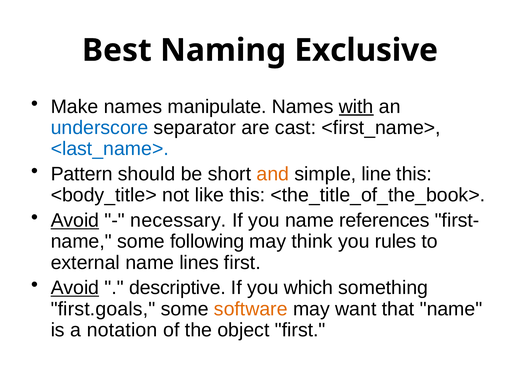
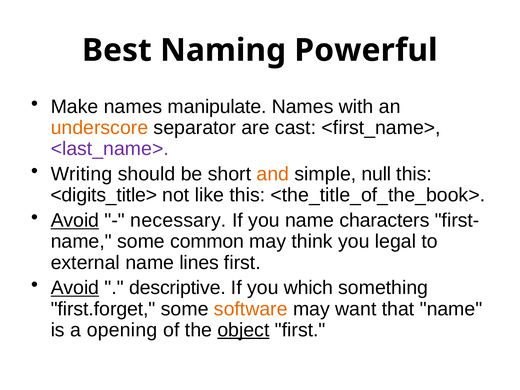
Exclusive: Exclusive -> Powerful (366, 50)
with underline: present -> none (356, 107)
underscore colour: blue -> orange (99, 128)
<last_name> colour: blue -> purple (110, 149)
Pattern: Pattern -> Writing (82, 174)
line: line -> null (376, 174)
<body_title>: <body_title> -> <digits_title> (104, 195)
references: references -> characters (384, 220)
following: following -> common (207, 242)
rules: rules -> legal (396, 242)
first.goals: first.goals -> first.forget (103, 309)
notation: notation -> opening (122, 330)
object underline: none -> present (243, 330)
